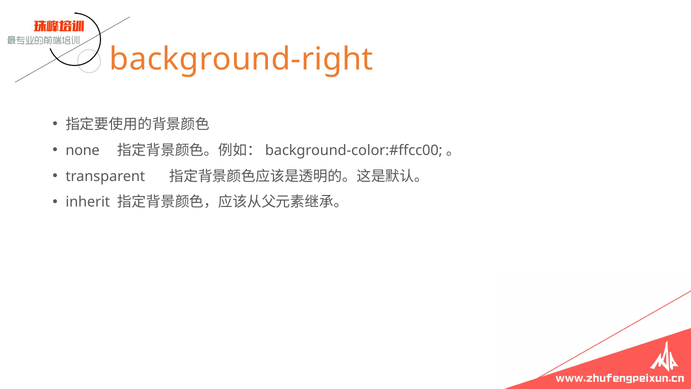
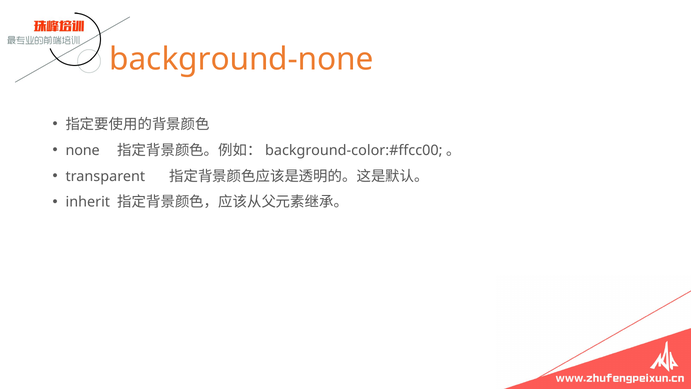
background-right: background-right -> background-none (242, 59)
